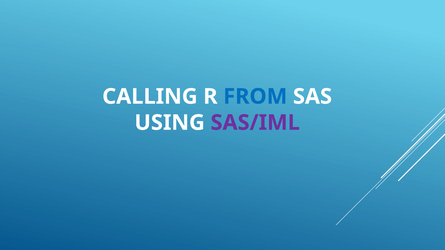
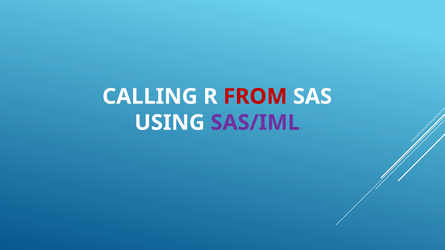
FROM colour: blue -> red (255, 97)
